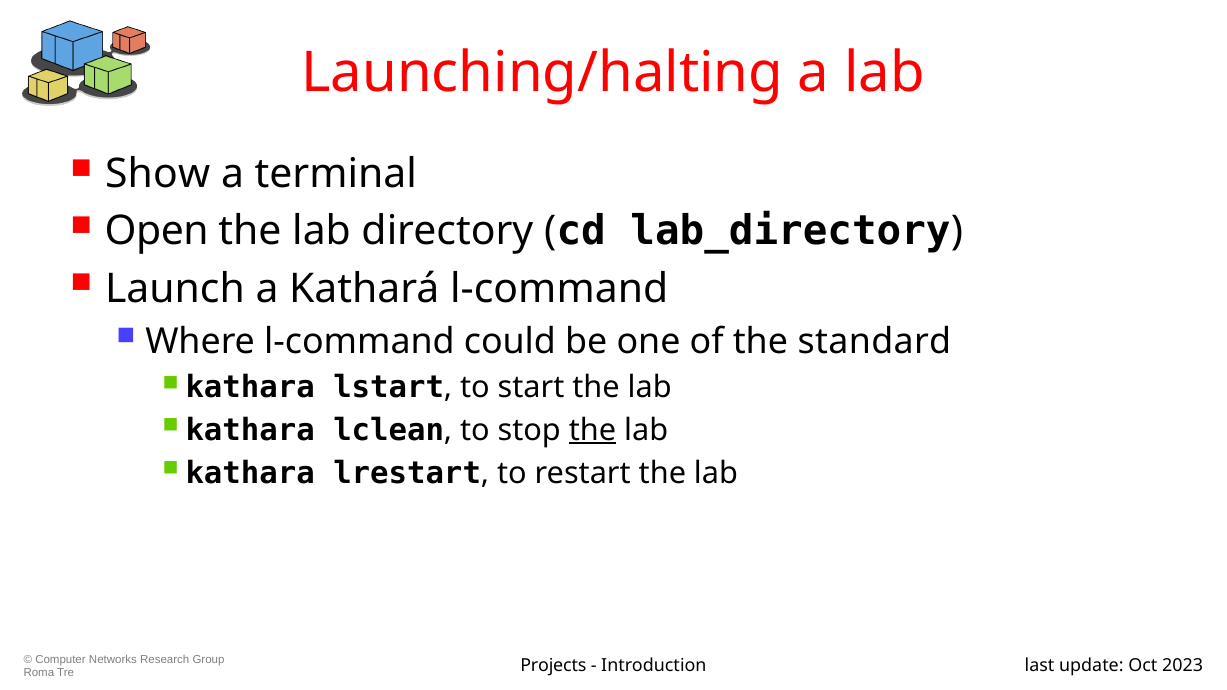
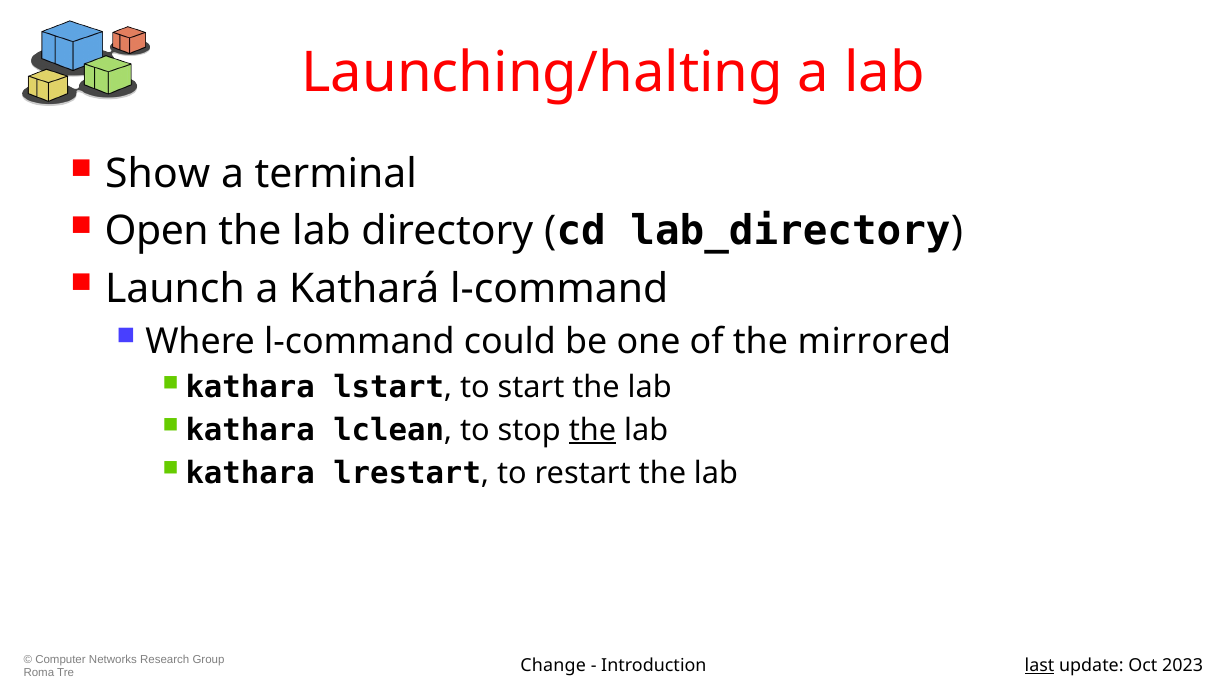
standard: standard -> mirrored (874, 342)
Projects: Projects -> Change (553, 666)
last underline: none -> present (1040, 666)
